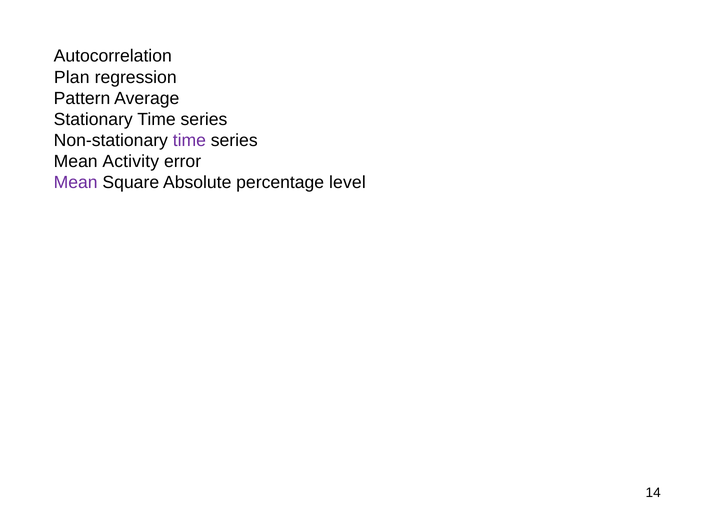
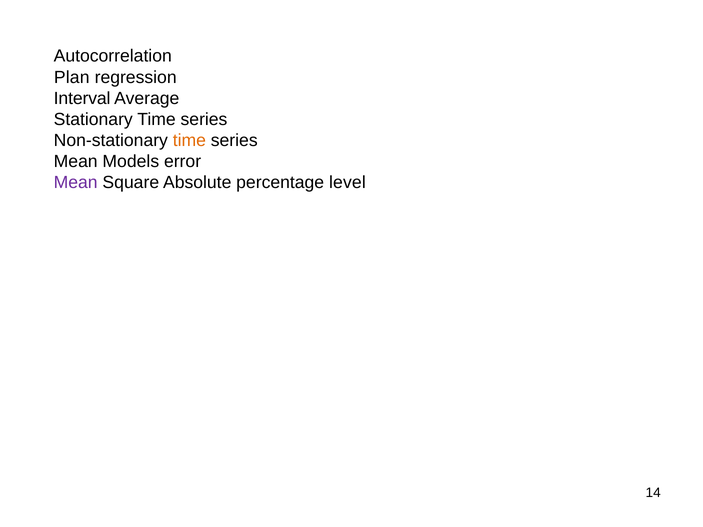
Pattern: Pattern -> Interval (82, 98)
time colour: purple -> orange (189, 141)
Activity: Activity -> Models (131, 162)
